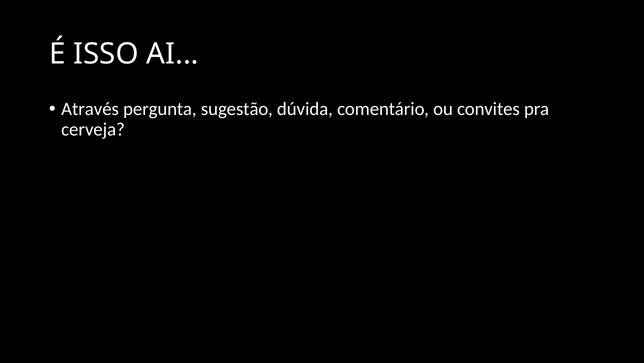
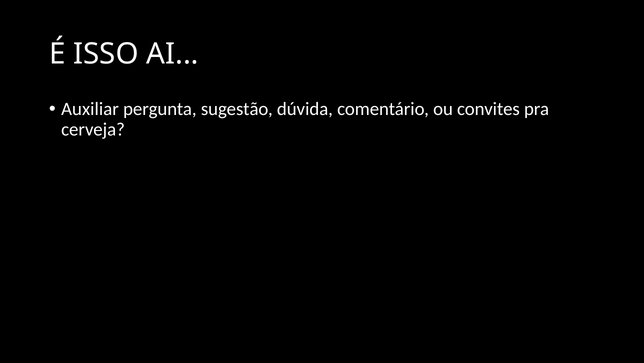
Através: Através -> Auxiliar (90, 109)
